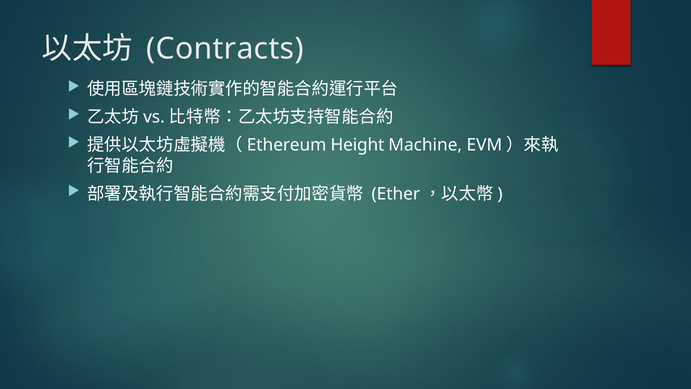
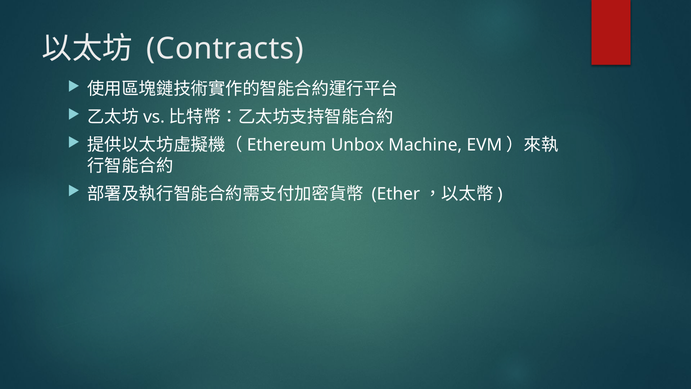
Height: Height -> Unbox (357, 145)
